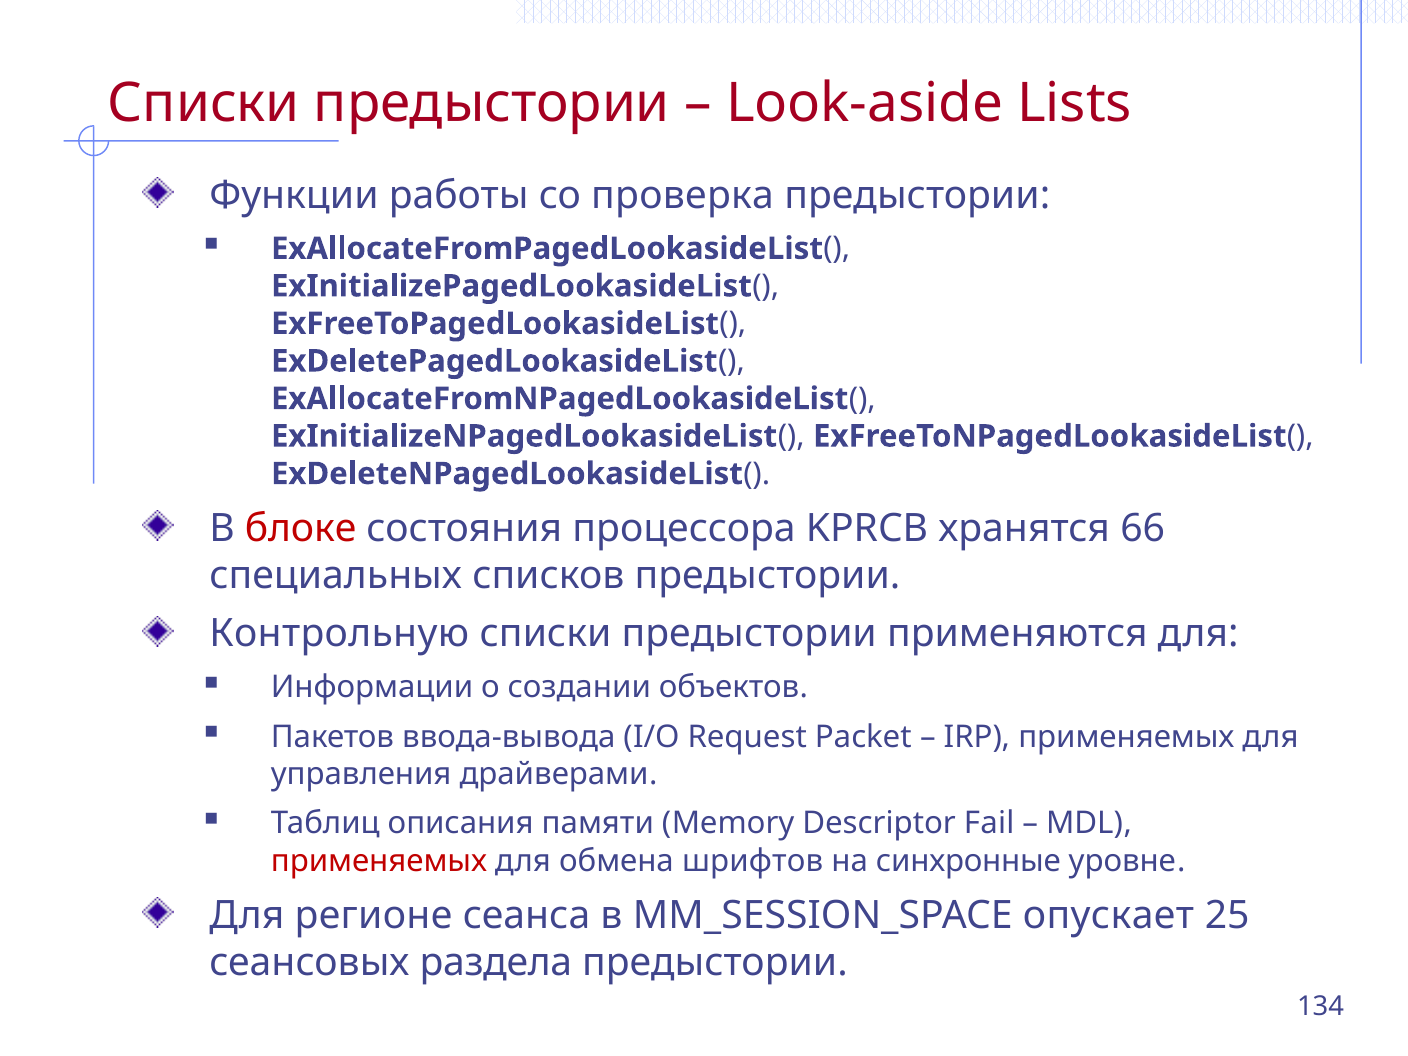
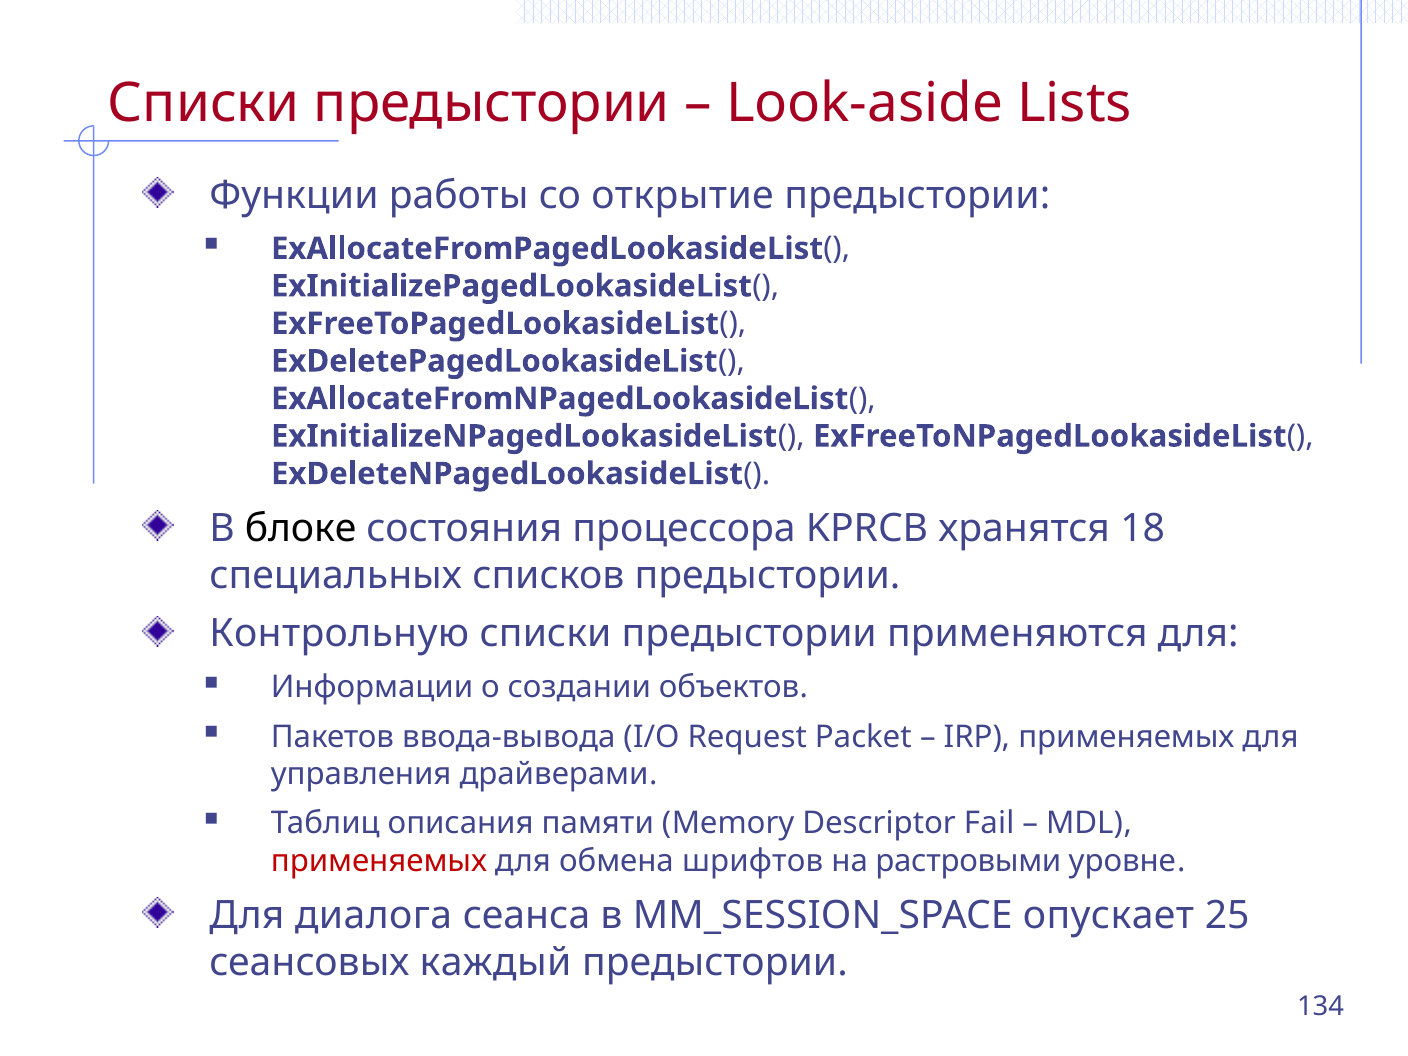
проверка: проверка -> открытие (683, 195)
блоке colour: red -> black (301, 528)
66: 66 -> 18 (1143, 528)
синхронные: синхронные -> растровыми (968, 861)
регионе: регионе -> диалога (373, 916)
раздела: раздела -> каждый (496, 963)
